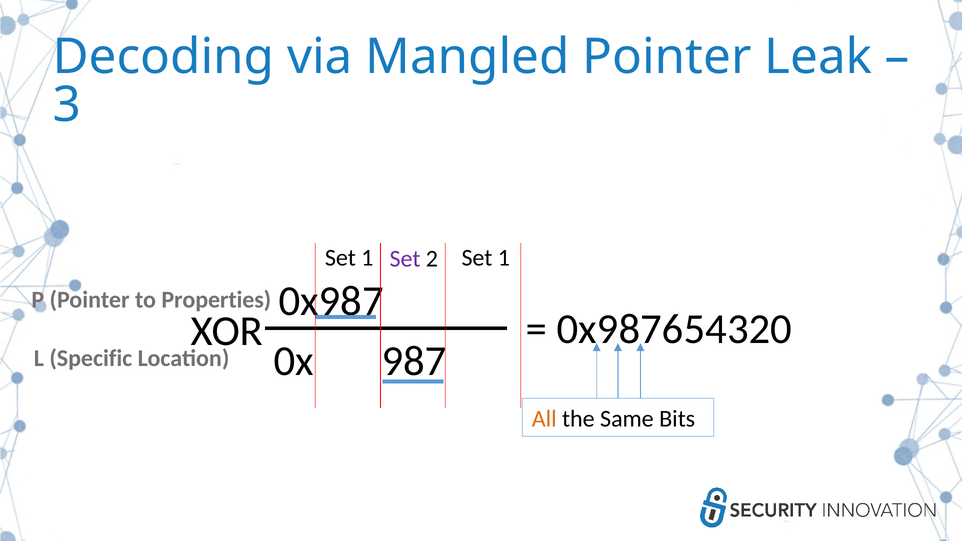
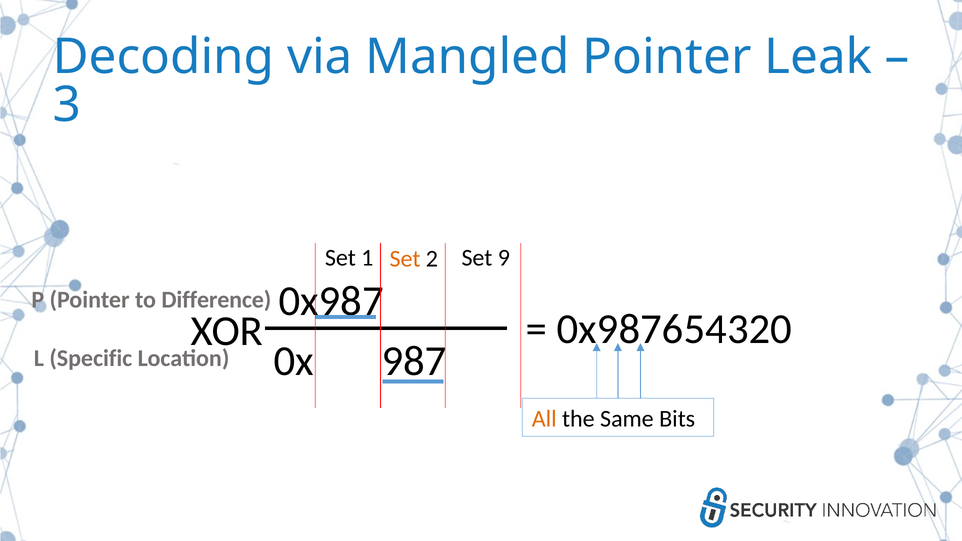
Set colour: purple -> orange (405, 259)
2 Set 1: 1 -> 9 (504, 258)
Properties: Properties -> Difference (216, 300)
